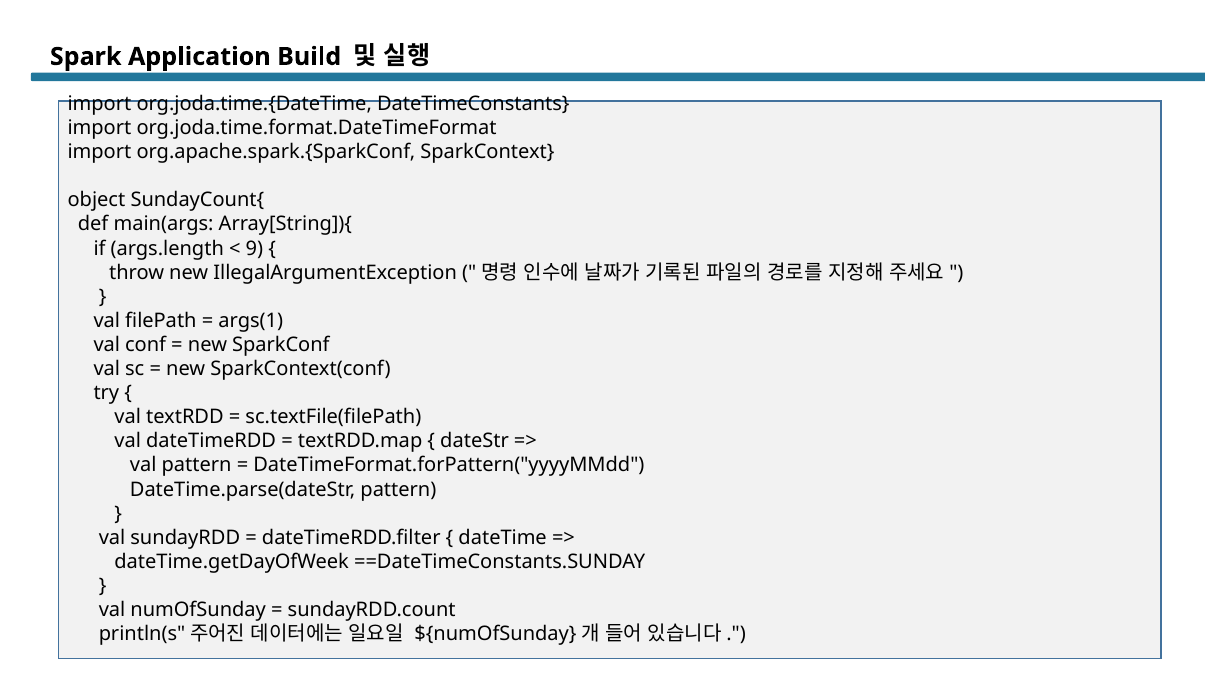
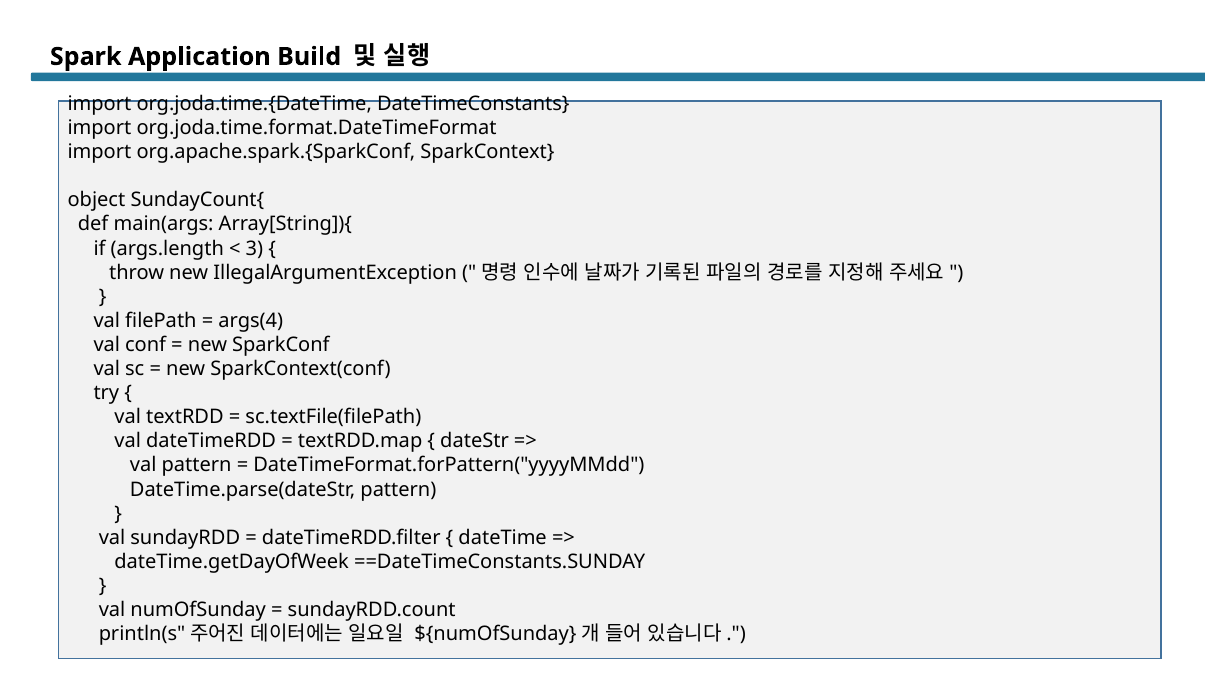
9: 9 -> 3 (254, 248)
args(1: args(1 -> args(4 (251, 321)
